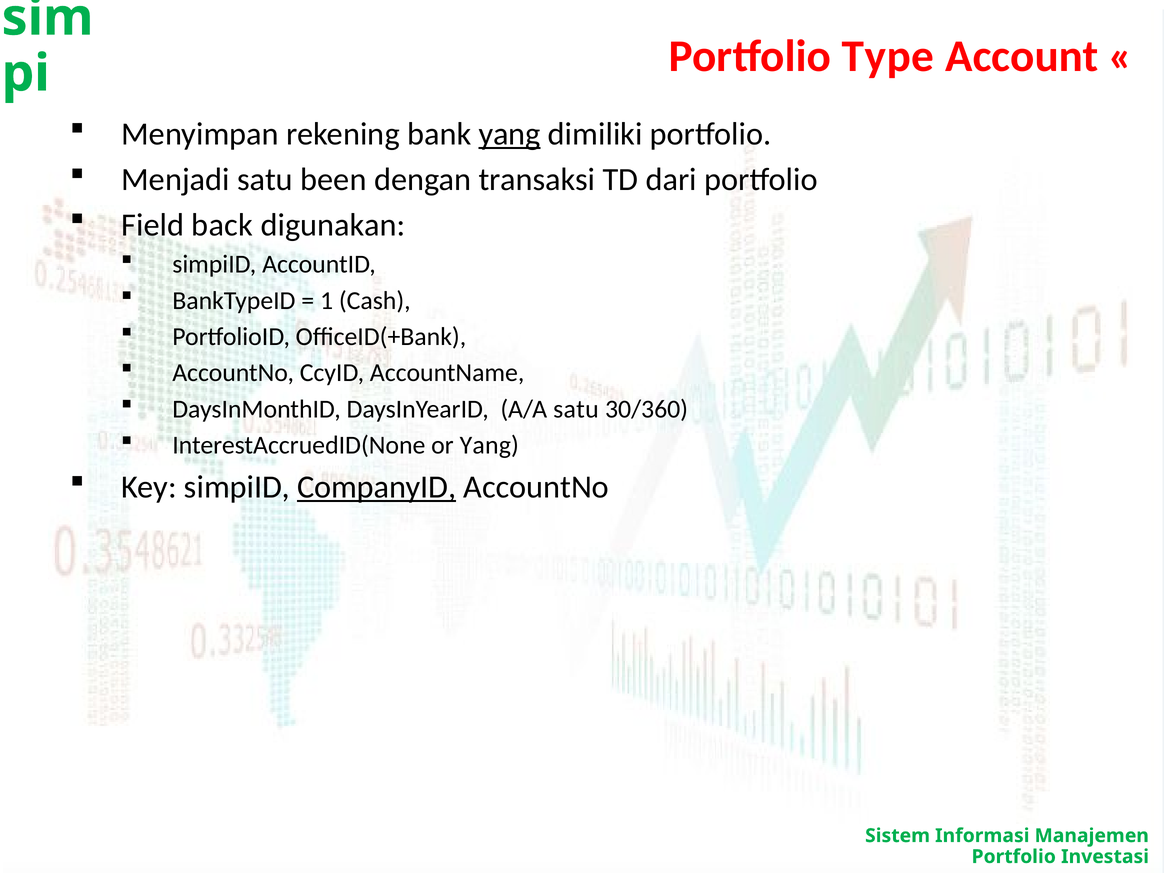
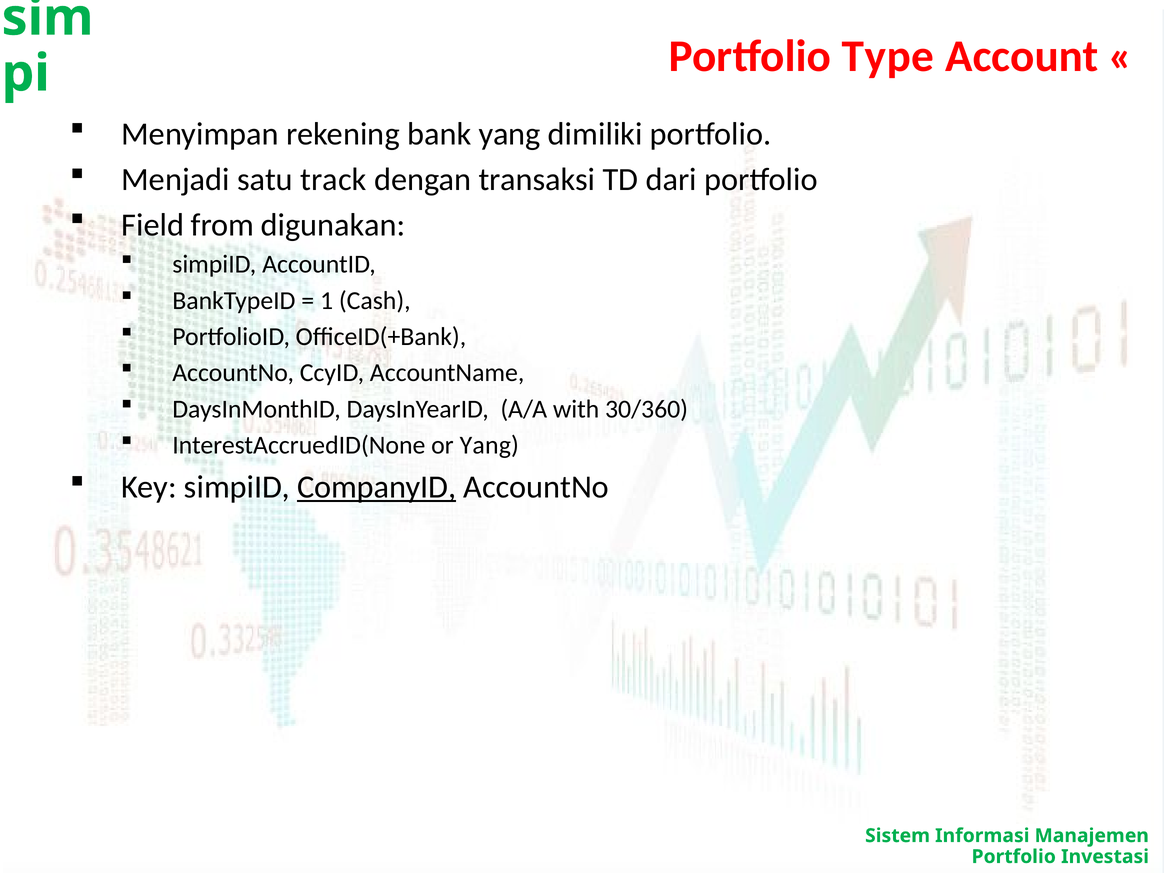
yang underline: present -> none (510, 134)
been: been -> track (333, 180)
back: back -> from (222, 225)
A/A satu: satu -> with (576, 409)
